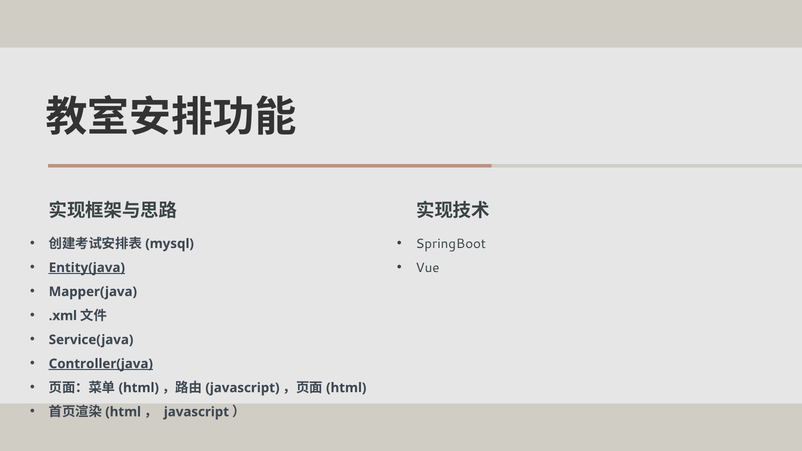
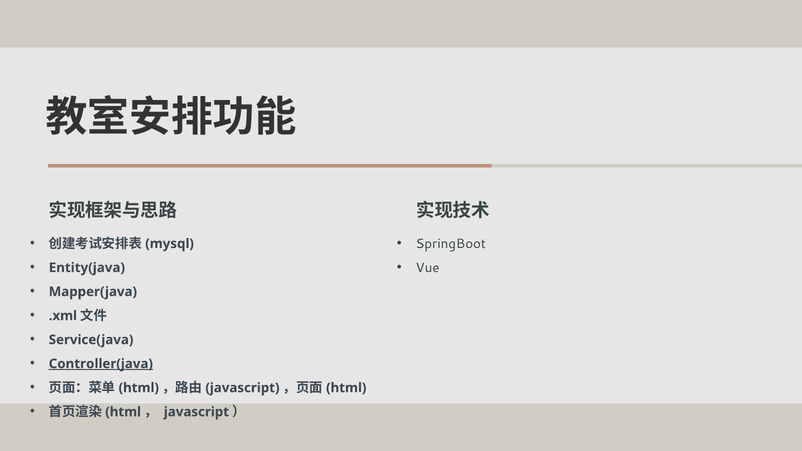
Entity(java underline: present -> none (87, 268)
